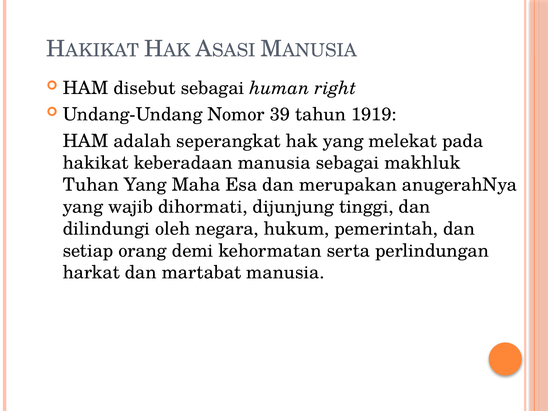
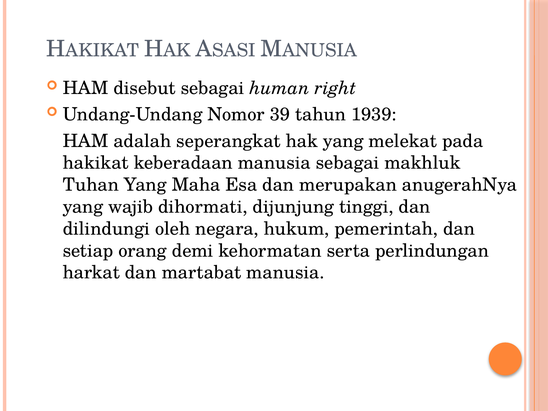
1919: 1919 -> 1939 (374, 115)
